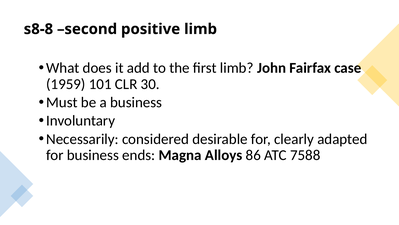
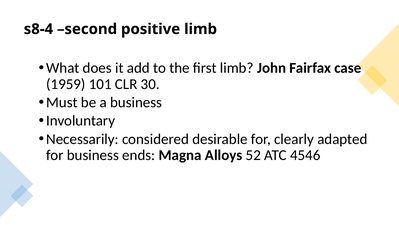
s8-8: s8-8 -> s8-4 (38, 29)
86: 86 -> 52 (253, 155)
7588: 7588 -> 4546 (305, 155)
